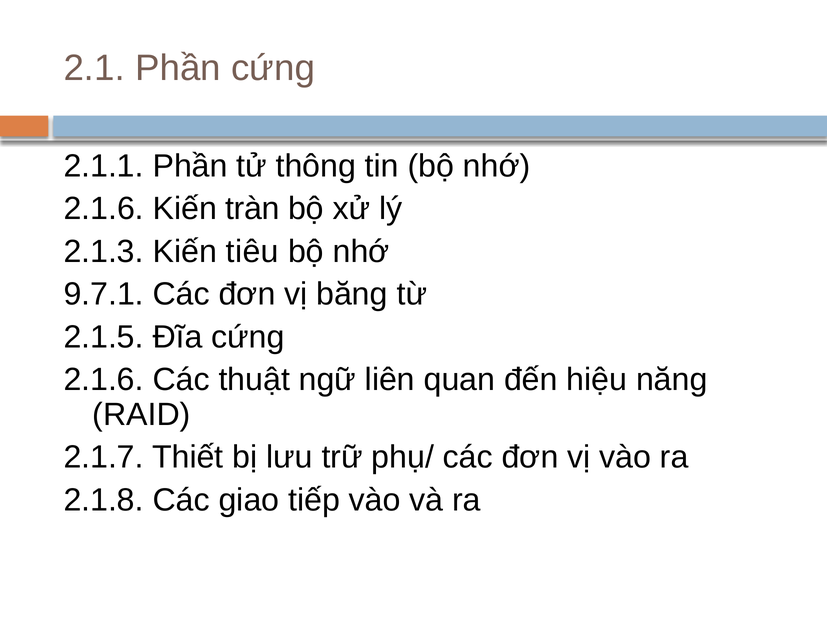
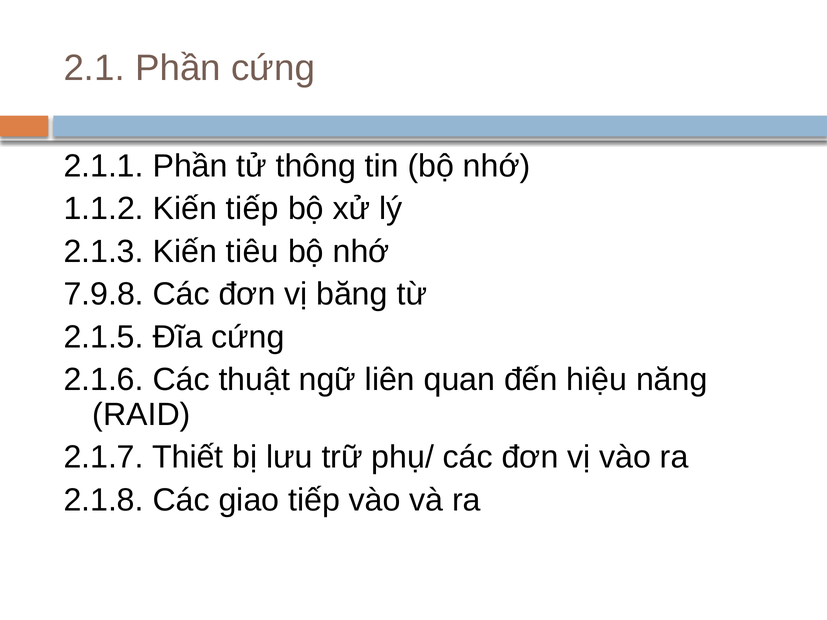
2.1.6: 2.1.6 -> 1.1.2 (104, 209)
Kiến tràn: tràn -> tiếp (252, 209)
9.7.1: 9.7.1 -> 7.9.8 (104, 294)
